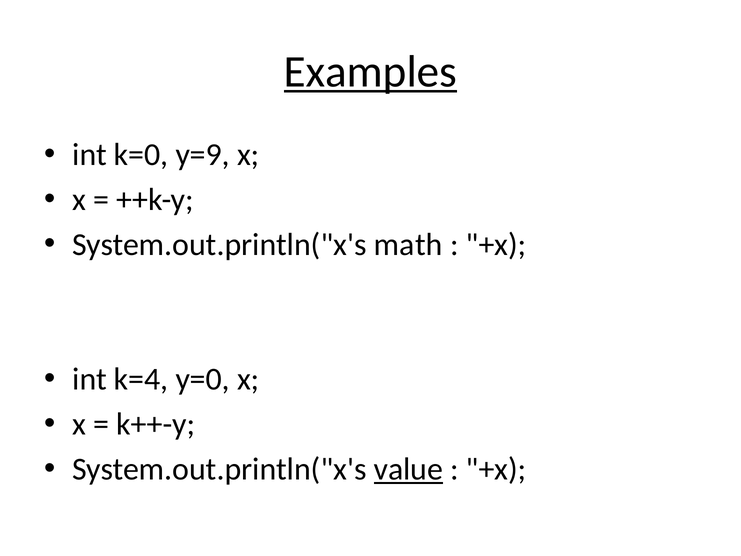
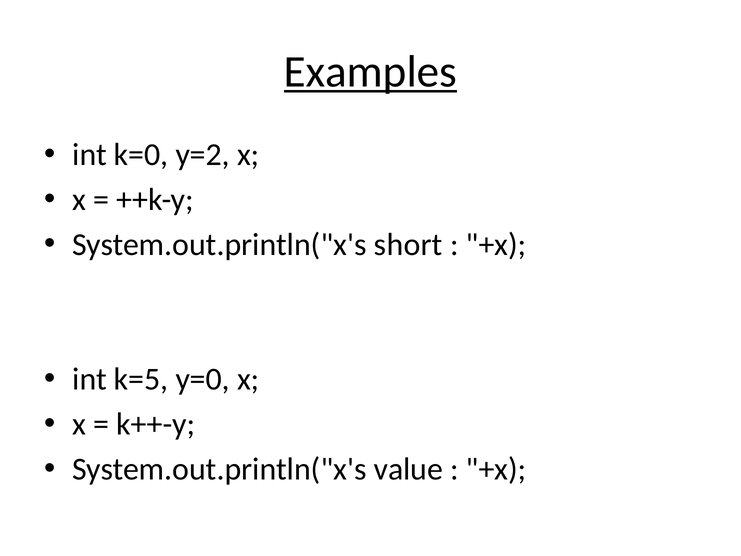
y=9: y=9 -> y=2 (203, 155)
math: math -> short (408, 245)
k=4: k=4 -> k=5 (141, 379)
value underline: present -> none (408, 469)
